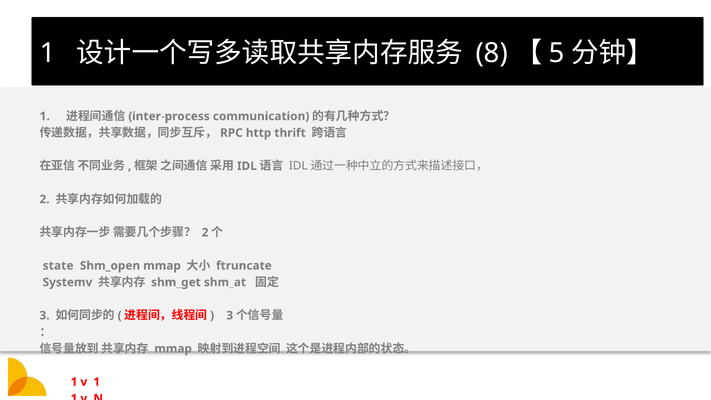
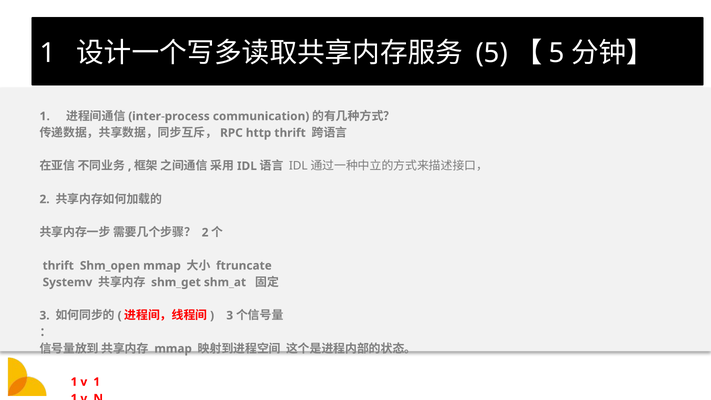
8: 8 -> 5 (492, 53)
state: state -> thrift (58, 266)
